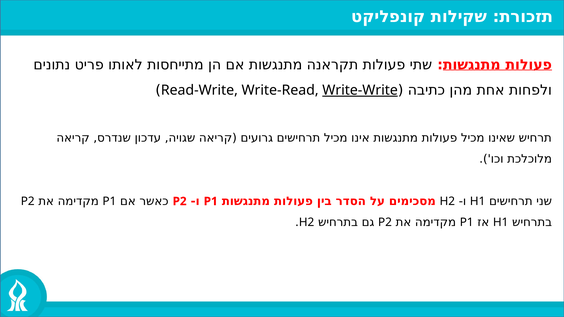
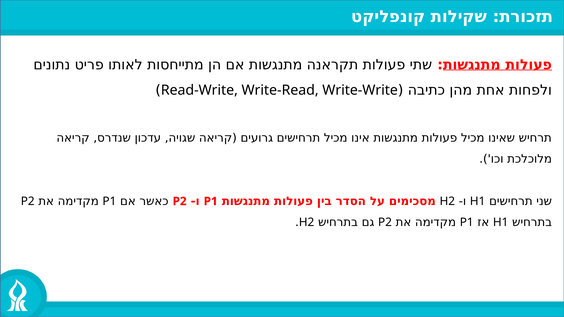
Write-Write underline: present -> none (360, 90)
